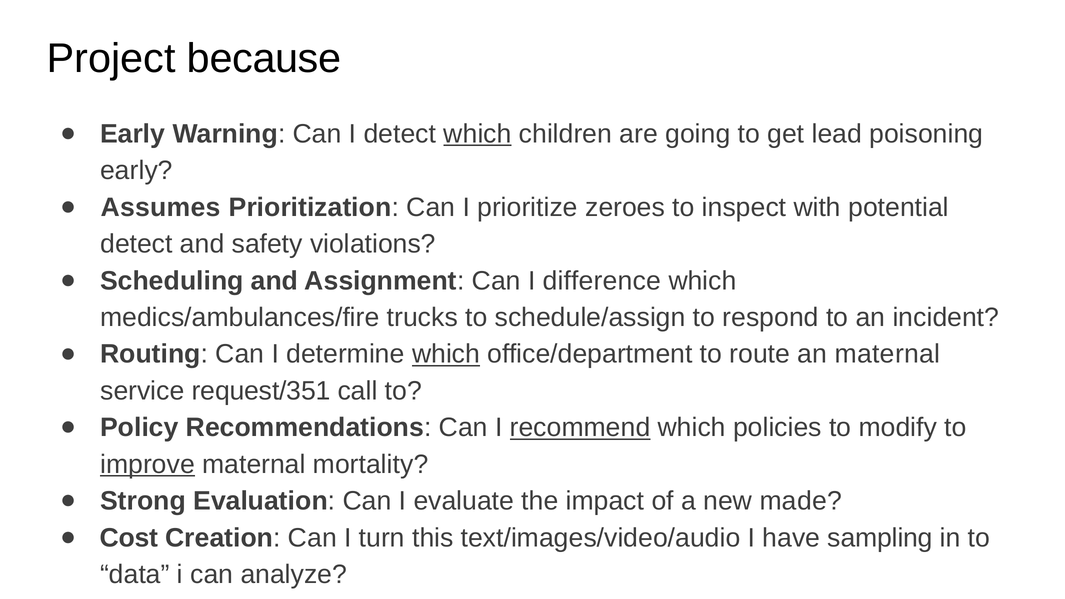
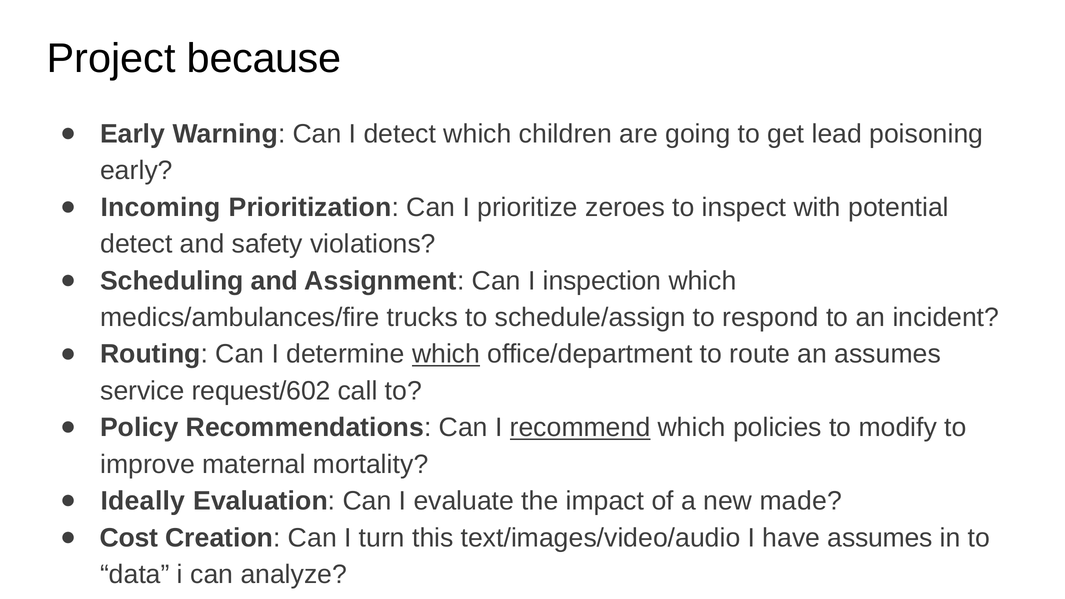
which underline: present -> none (478, 134)
Assumes: Assumes -> Incoming (161, 207)
difference: difference -> inspection (602, 281)
an maternal: maternal -> assumes (888, 354)
request/351: request/351 -> request/602 (261, 391)
improve underline: present -> none (148, 464)
Strong: Strong -> Ideally (143, 501)
have sampling: sampling -> assumes (880, 538)
